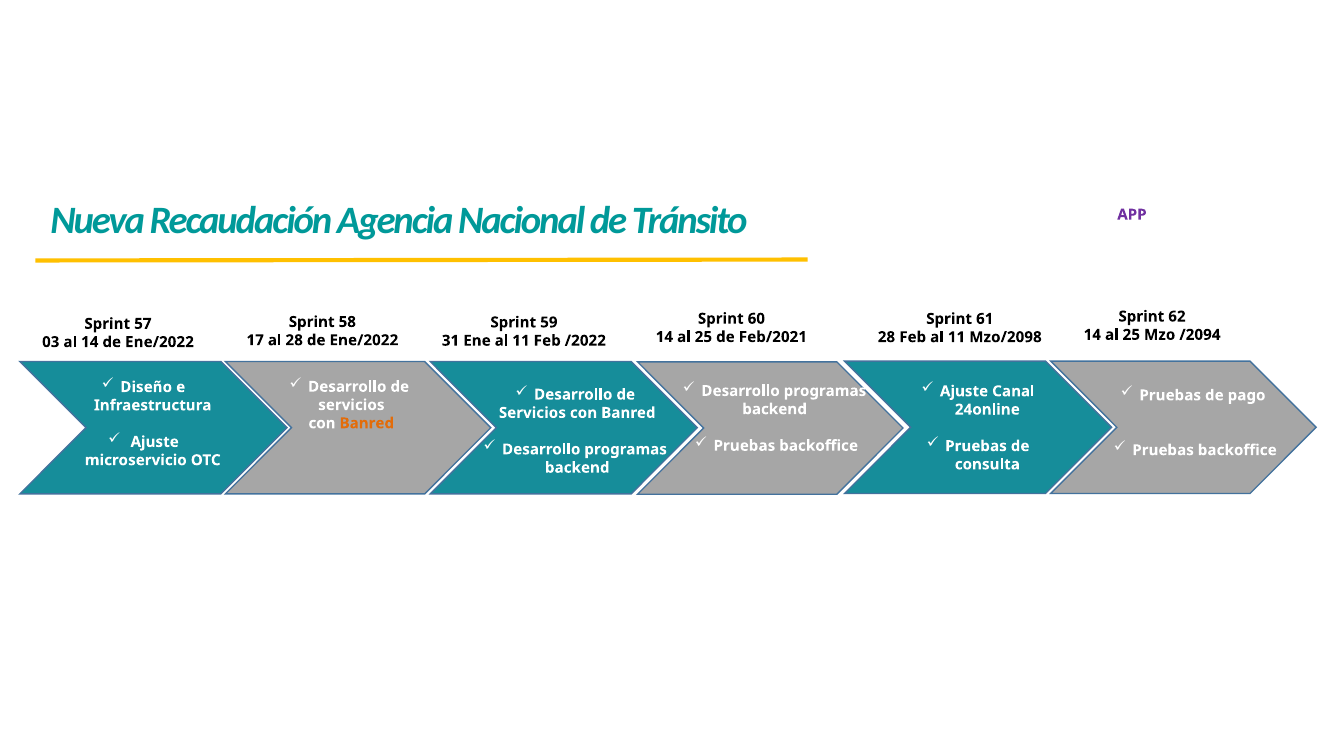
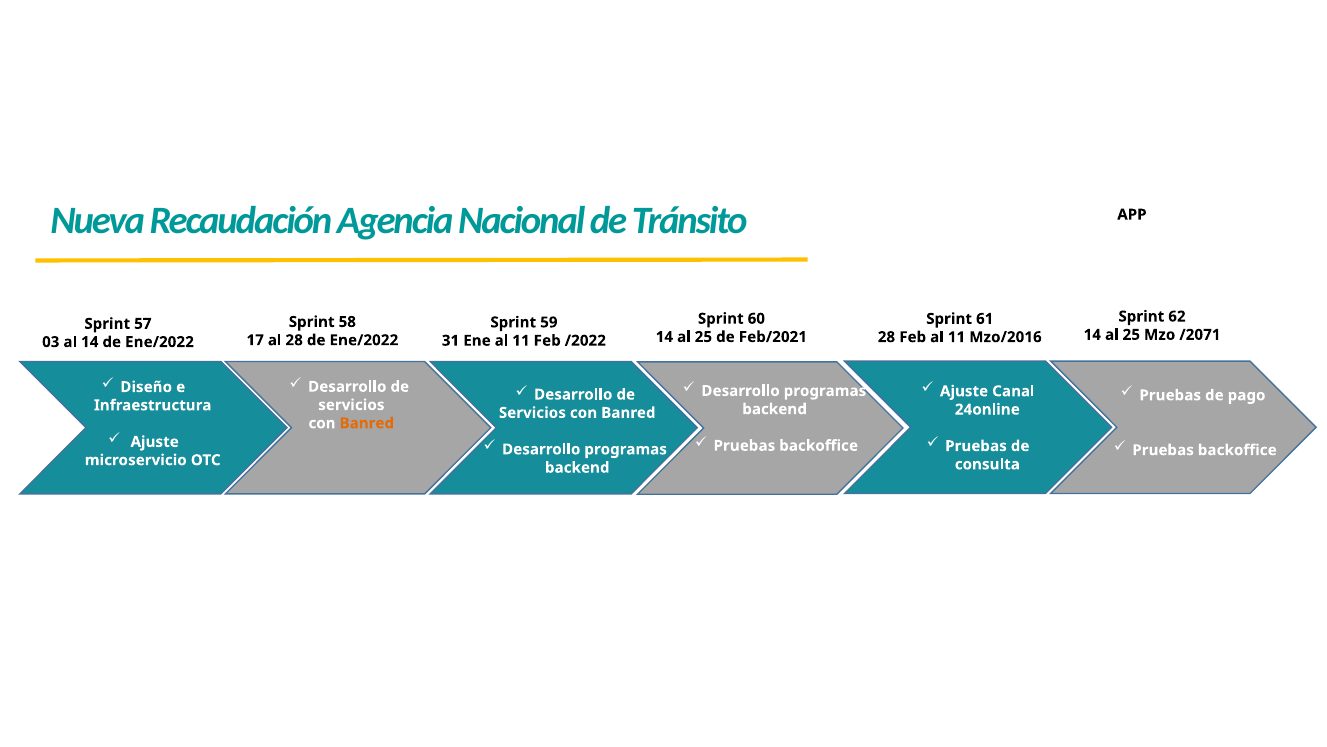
APP colour: purple -> black (1132, 214)
/2094: /2094 -> /2071 (1200, 335)
Mzo/2098: Mzo/2098 -> Mzo/2016 (1005, 337)
